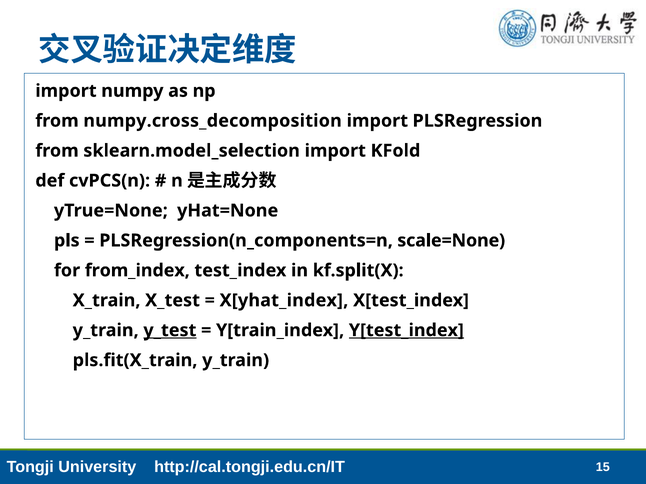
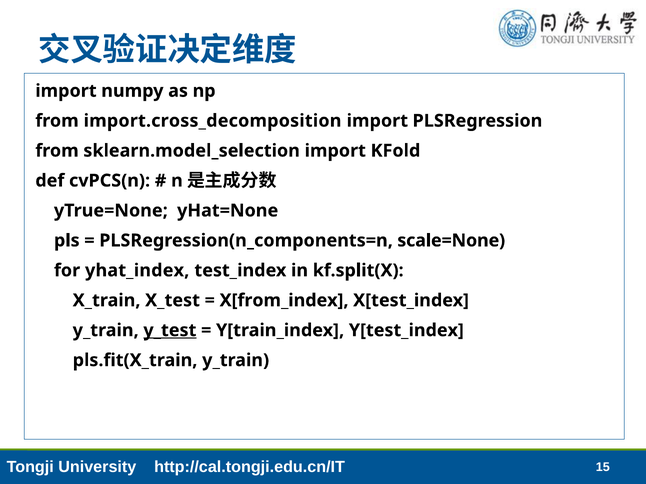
numpy.cross_decomposition: numpy.cross_decomposition -> import.cross_decomposition (213, 121)
from_index: from_index -> yhat_index (137, 271)
X[yhat_index: X[yhat_index -> X[from_index (284, 301)
Y[test_index underline: present -> none (406, 331)
